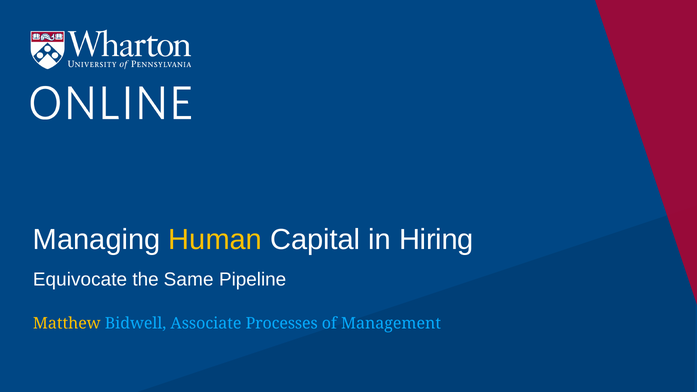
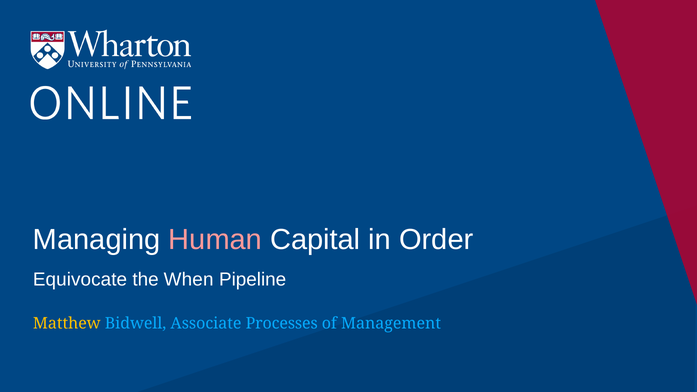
Human colour: yellow -> pink (215, 240)
Hiring: Hiring -> Order (436, 240)
Same: Same -> When (189, 280)
